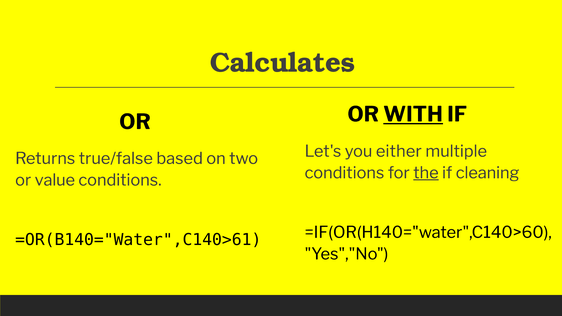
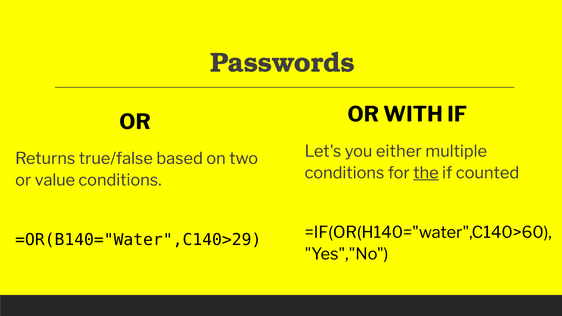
Calculates: Calculates -> Passwords (282, 63)
WITH underline: present -> none (413, 115)
cleaning: cleaning -> counted (487, 173)
=OR(B140="Water",C140>61: =OR(B140="Water",C140>61 -> =OR(B140="Water",C140>29 (138, 240)
